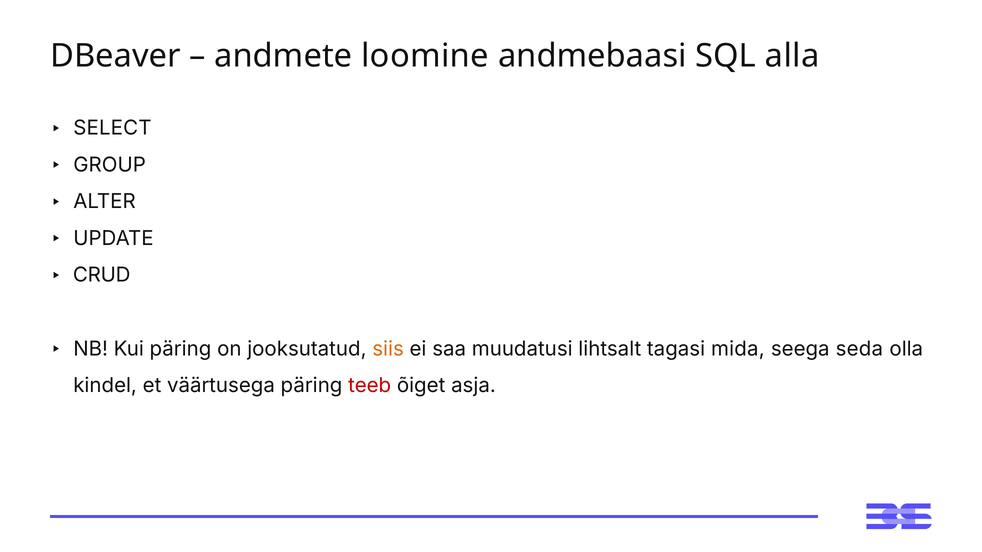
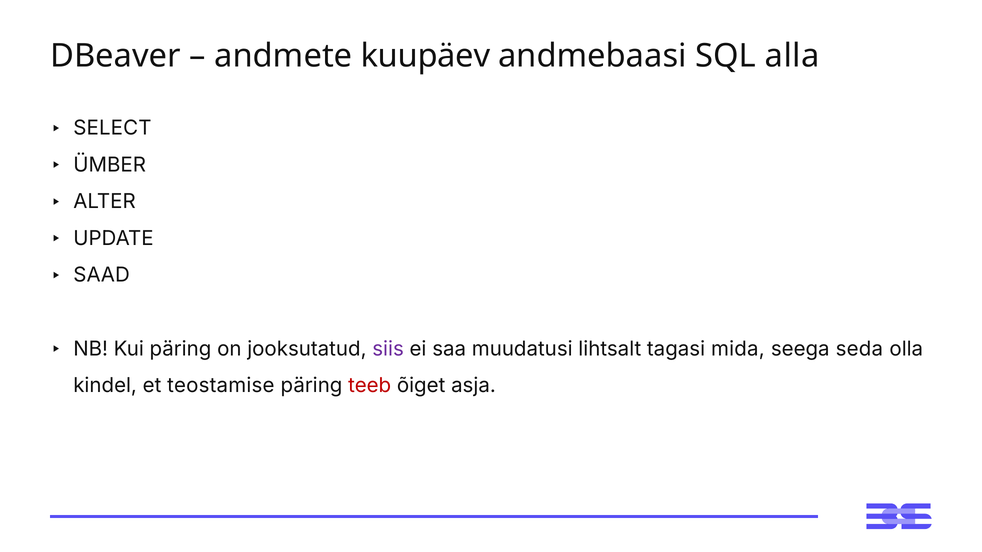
loomine: loomine -> kuupäev (425, 56)
GROUP: GROUP -> ÜMBER (110, 165)
CRUD: CRUD -> SAAD (102, 275)
siis colour: orange -> purple (388, 349)
väärtusega: väärtusega -> teostamise (221, 386)
